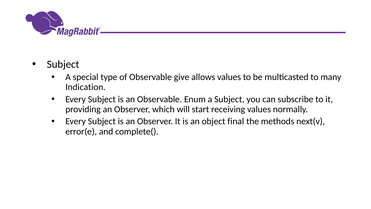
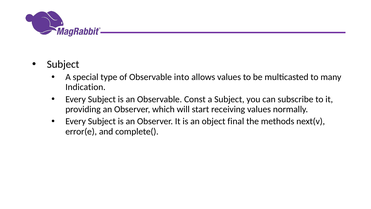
give: give -> into (182, 77)
Enum: Enum -> Const (195, 99)
